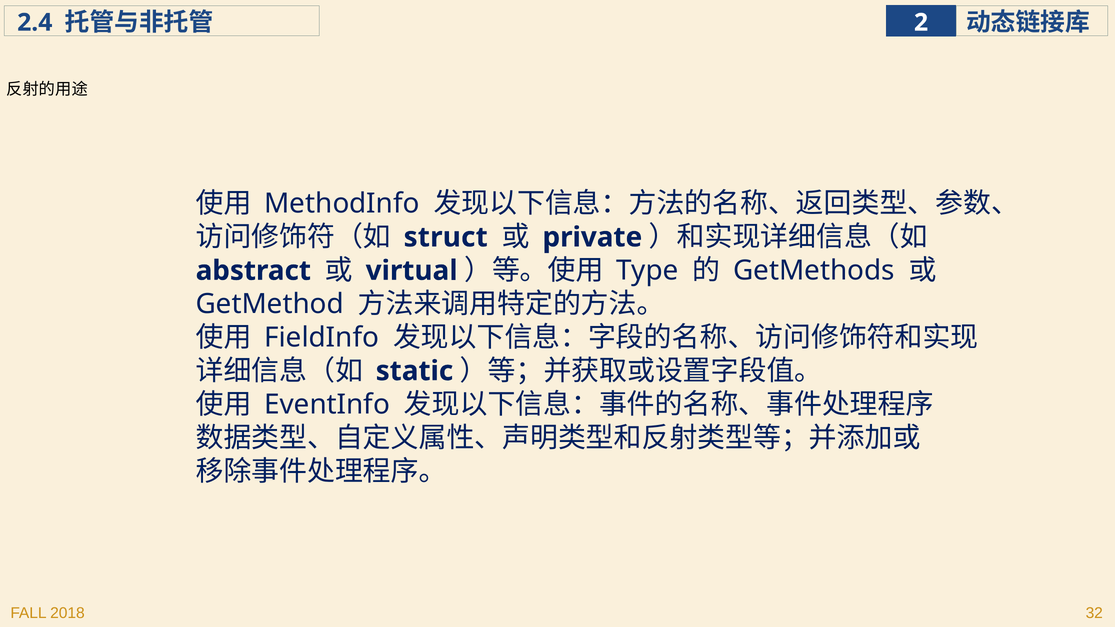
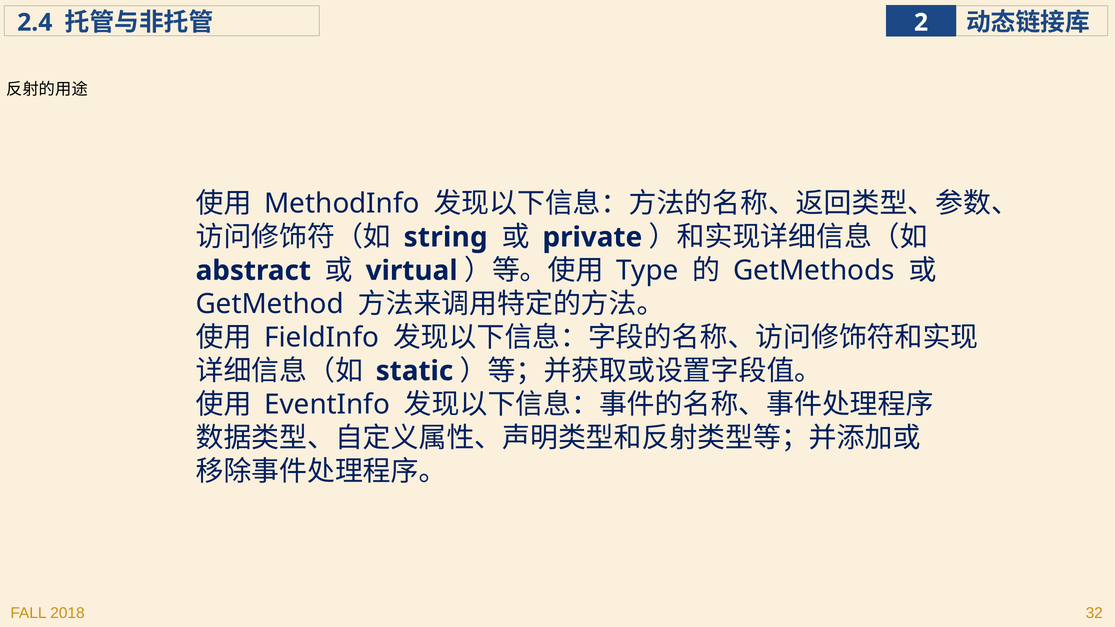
struct: struct -> string (446, 237)
